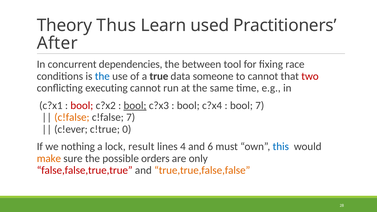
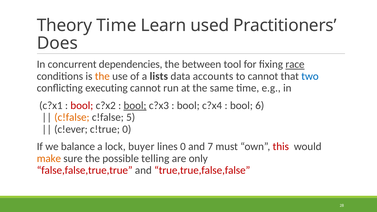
Theory Thus: Thus -> Time (116, 25)
After: After -> Does (57, 43)
race underline: none -> present (295, 64)
the colour: blue -> orange (102, 76)
true: true -> lists (159, 76)
someone: someone -> accounts (213, 76)
two colour: red -> blue (310, 76)
bool 7: 7 -> 6 (260, 105)
c!false 7: 7 -> 5 (131, 117)
nothing: nothing -> balance (78, 147)
result: result -> buyer (141, 147)
lines 4: 4 -> 0 (183, 147)
6: 6 -> 7 (210, 147)
this colour: blue -> red (281, 147)
orders: orders -> telling (155, 159)
true,true,false,false colour: orange -> red (202, 170)
